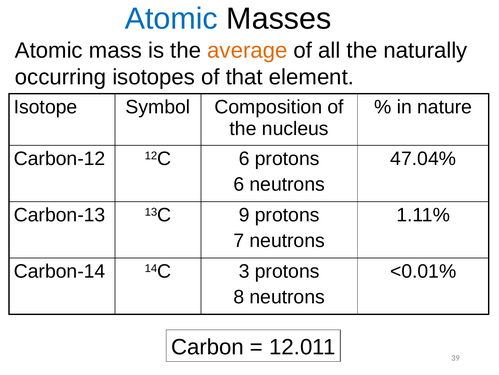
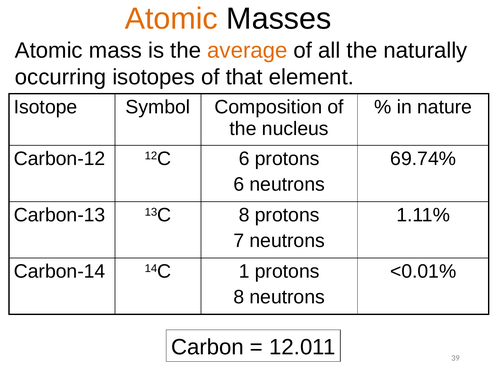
Atomic colour: blue -> orange (171, 19)
47.04%: 47.04% -> 69.74% (423, 159)
13C 9: 9 -> 8 (244, 215)
3: 3 -> 1 (244, 271)
